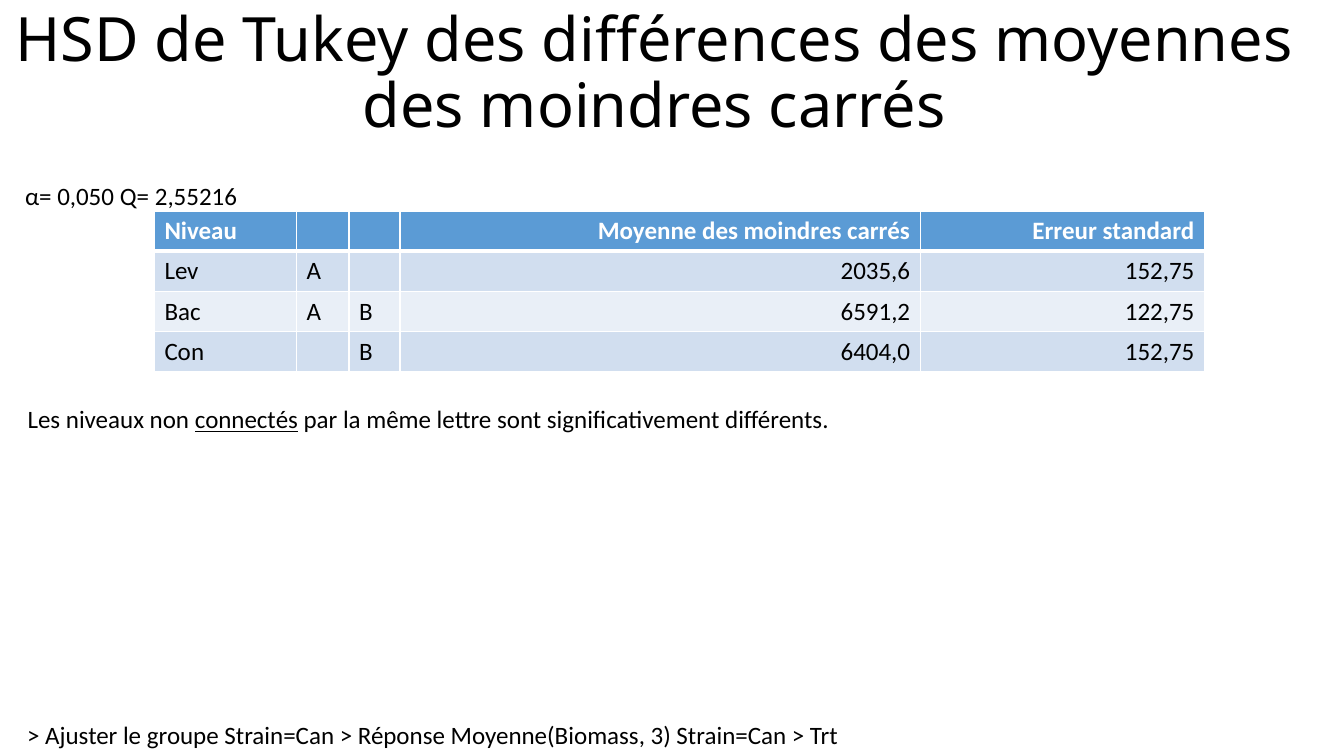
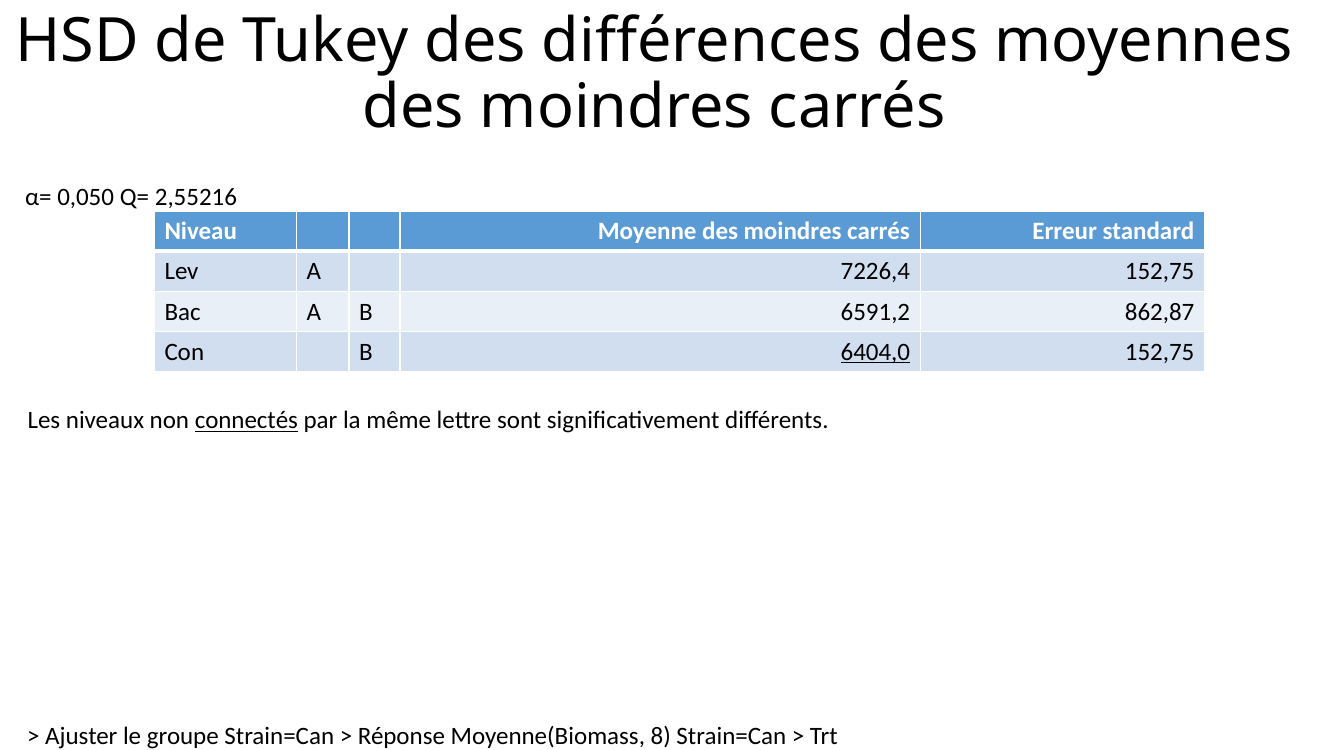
2035,6: 2035,6 -> 7226,4 (875, 272)
122,75: 122,75 -> 862,87 (1160, 312)
6404,0 underline: none -> present (875, 352)
3: 3 -> 8 (661, 737)
